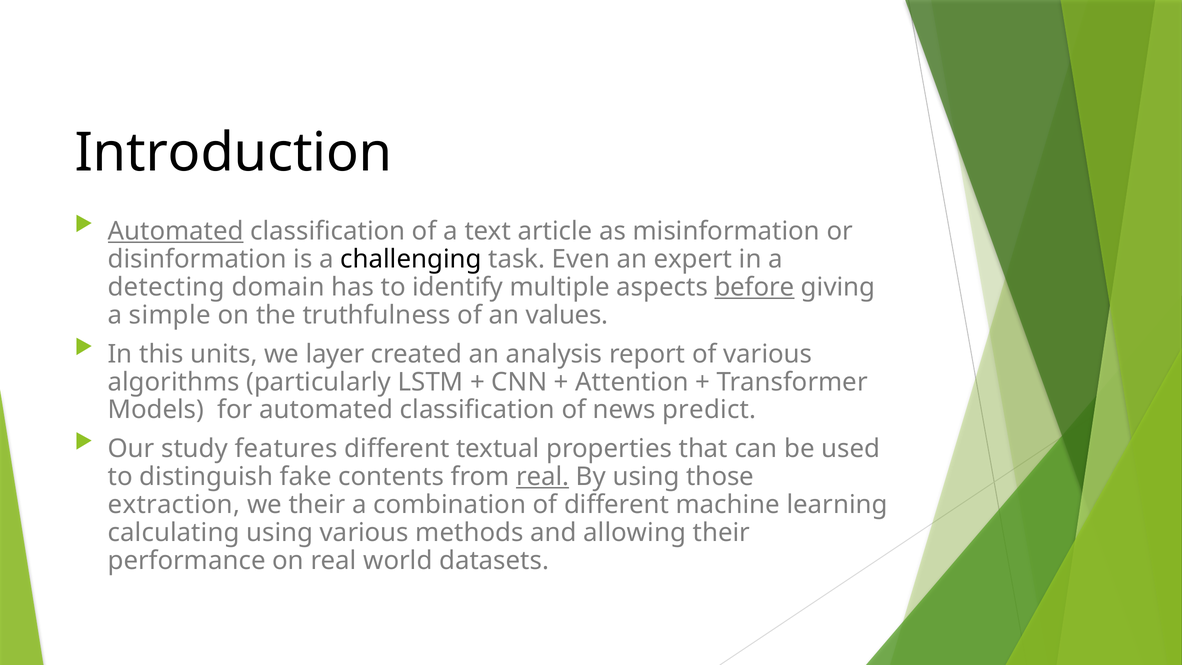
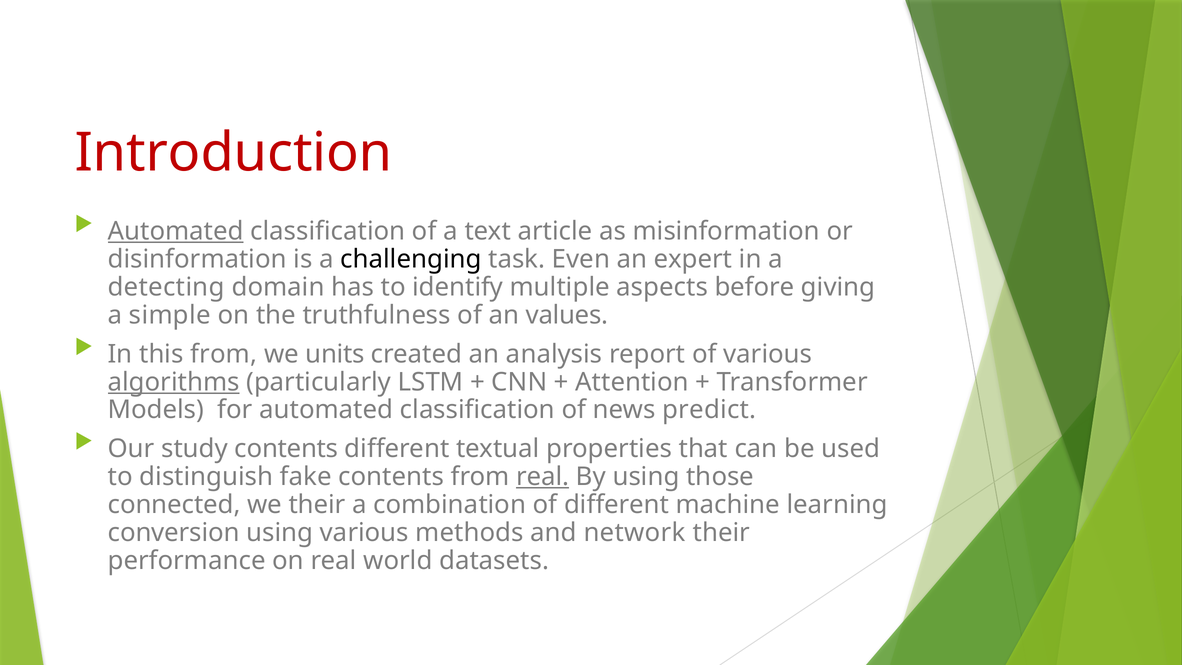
Introduction colour: black -> red (233, 153)
before underline: present -> none (754, 287)
this units: units -> from (224, 354)
layer: layer -> units (335, 354)
algorithms underline: none -> present (174, 382)
study features: features -> contents (286, 449)
extraction: extraction -> connected (174, 505)
calculating: calculating -> conversion (174, 533)
allowing: allowing -> network (634, 533)
